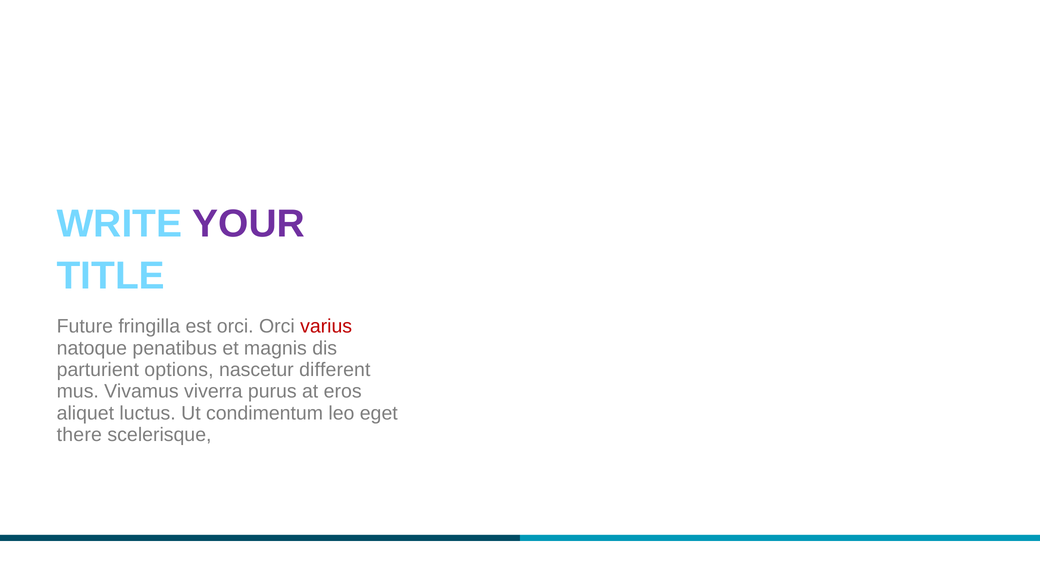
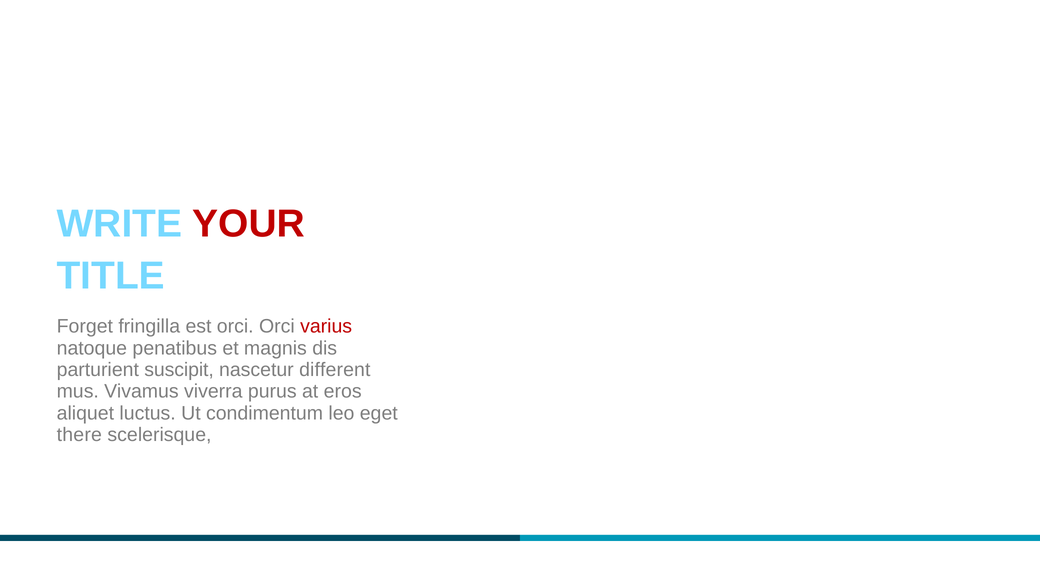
YOUR colour: purple -> red (249, 224)
Future: Future -> Forget (85, 327)
options: options -> suscipit (179, 370)
